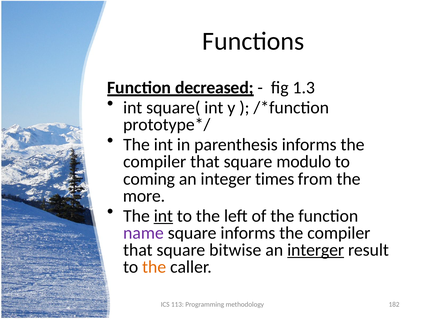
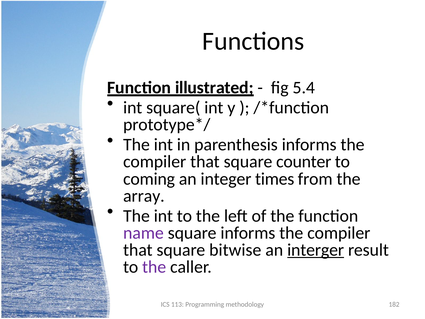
decreased: decreased -> illustrated (214, 88)
1.3: 1.3 -> 5.4 (304, 88)
modulo: modulo -> counter (304, 162)
more: more -> array (144, 196)
int underline: present -> none (163, 216)
the colour: orange -> purple (154, 267)
